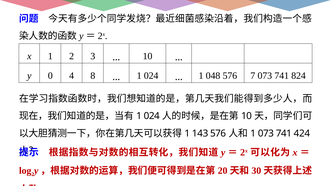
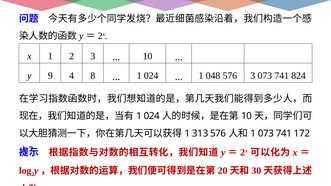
0: 0 -> 9 (50, 76)
576 7: 7 -> 3 (253, 76)
143: 143 -> 313 (200, 134)
424: 424 -> 172 (302, 134)
